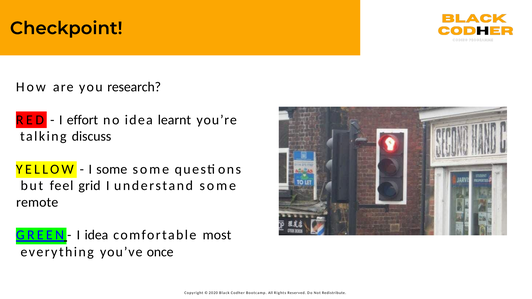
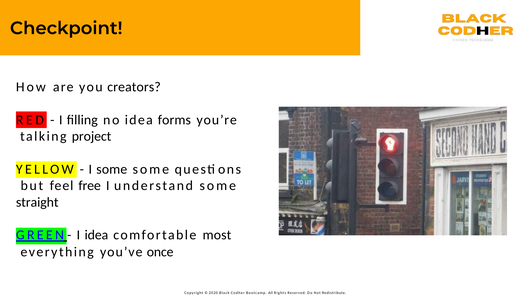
research: research -> creators (134, 87)
effort: effort -> ﬁlling (82, 120)
learnt: learnt -> forms (174, 120)
discuss: discuss -> project (92, 136)
grid: grid -> free (90, 186)
remote: remote -> straight (37, 202)
